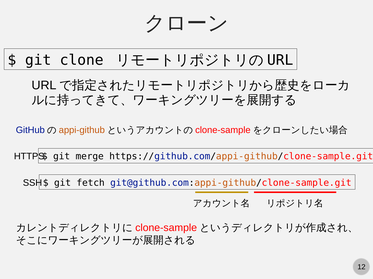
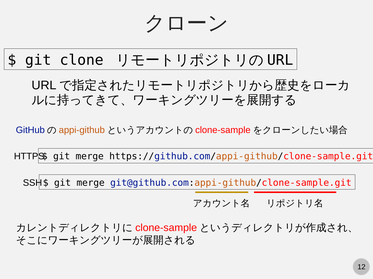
fetch: fetch -> merge (91, 183)
